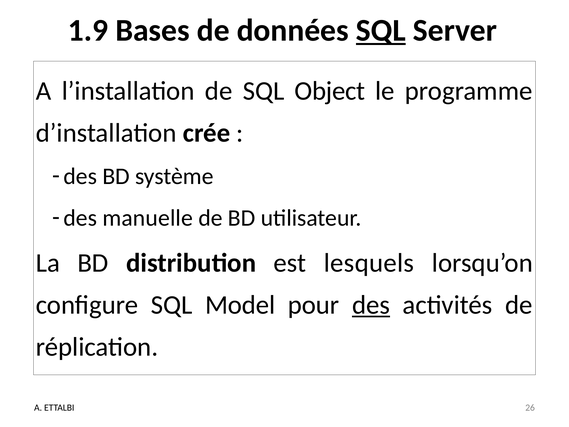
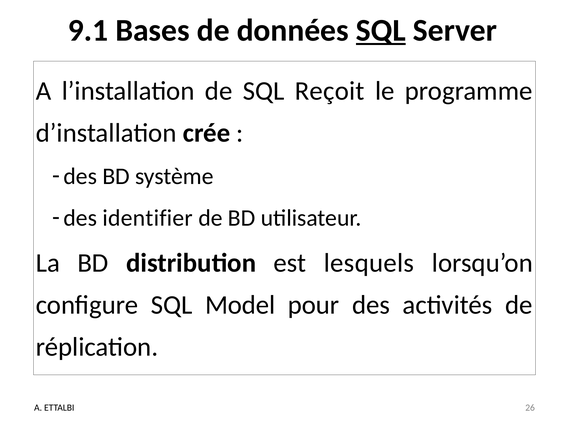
1.9: 1.9 -> 9.1 (88, 30)
Object: Object -> Reçoit (330, 91)
manuelle: manuelle -> identifier (148, 218)
des underline: present -> none (371, 305)
